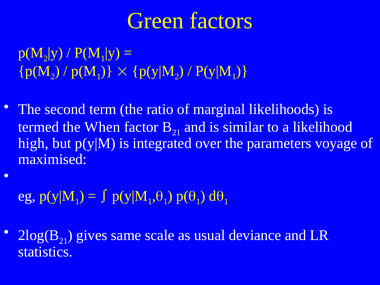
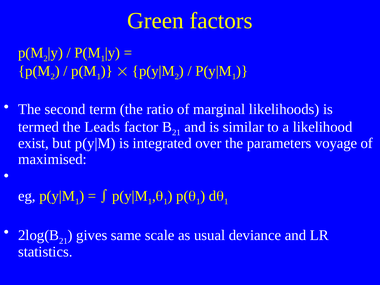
When: When -> Leads (102, 127)
high: high -> exist (33, 143)
